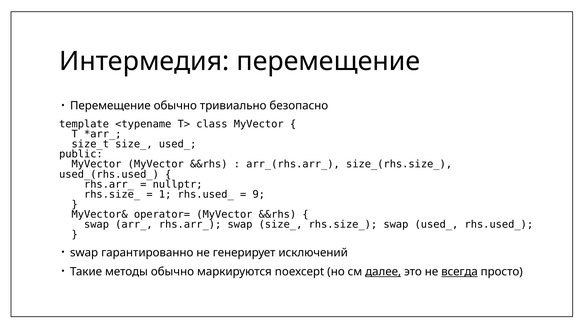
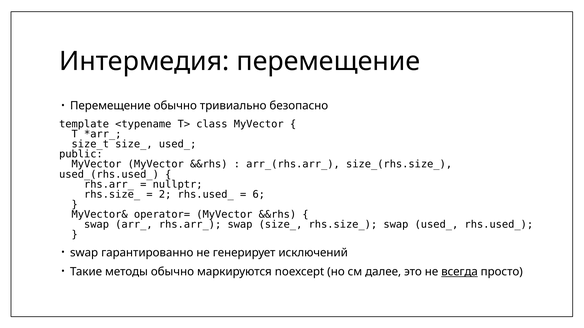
1: 1 -> 2 (165, 195)
9: 9 -> 6 (259, 195)
далее underline: present -> none (383, 272)
